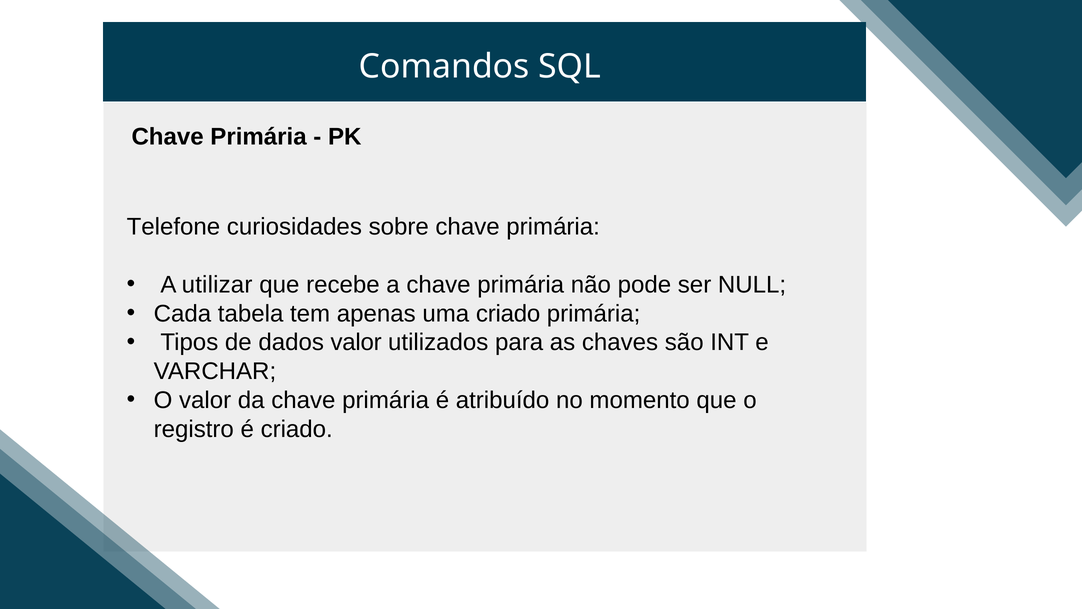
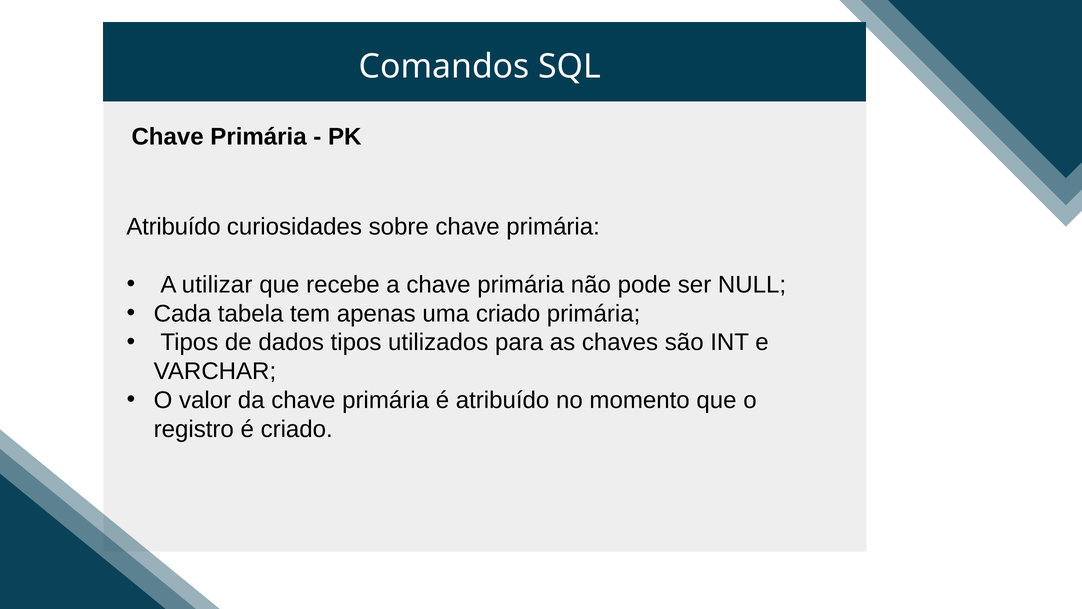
Telefone: Telefone -> Atribuído (174, 227)
dados valor: valor -> tipos (356, 342)
